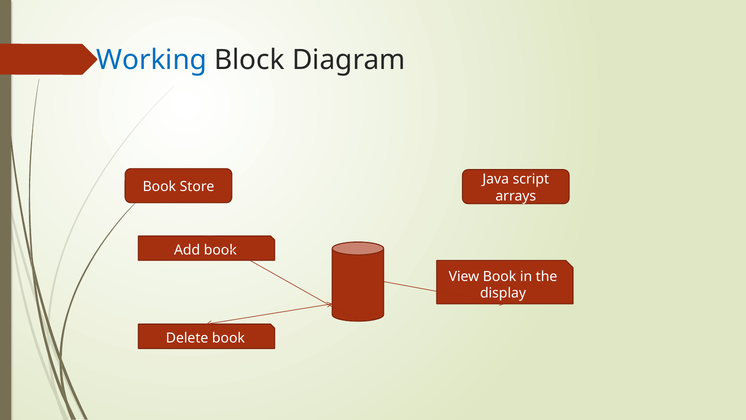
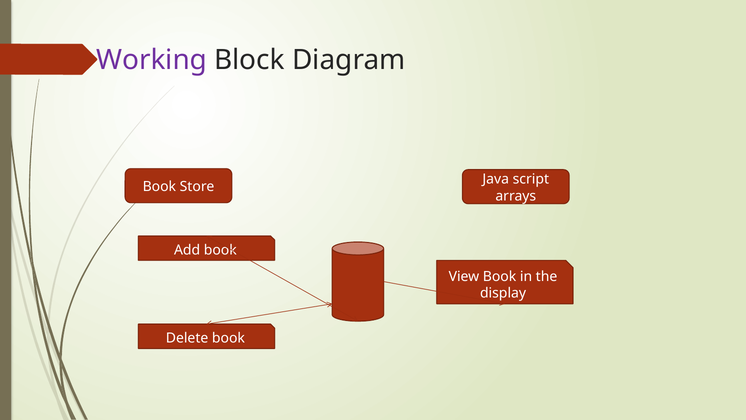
Working colour: blue -> purple (152, 60)
